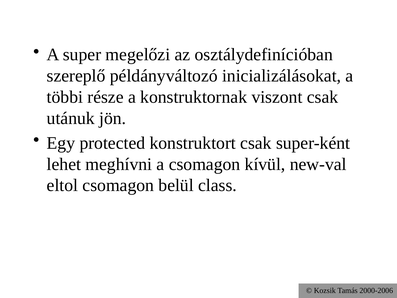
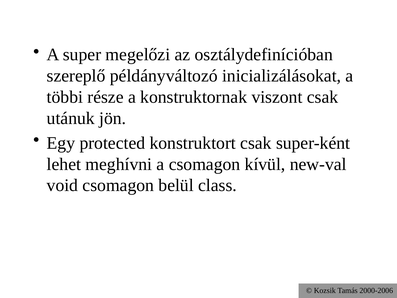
eltol: eltol -> void (62, 185)
